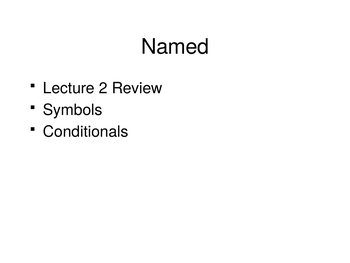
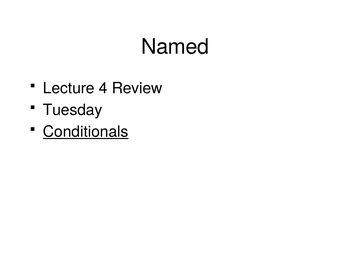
2: 2 -> 4 (103, 88)
Symbols: Symbols -> Tuesday (73, 110)
Conditionals underline: none -> present (86, 132)
